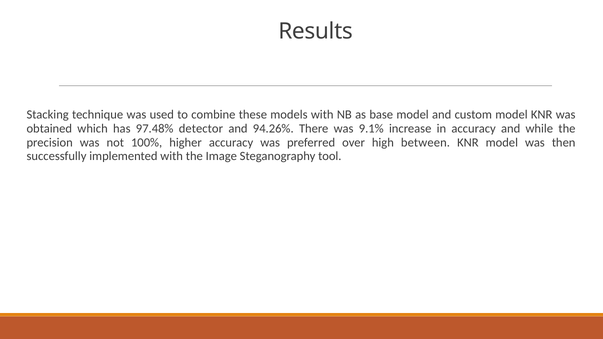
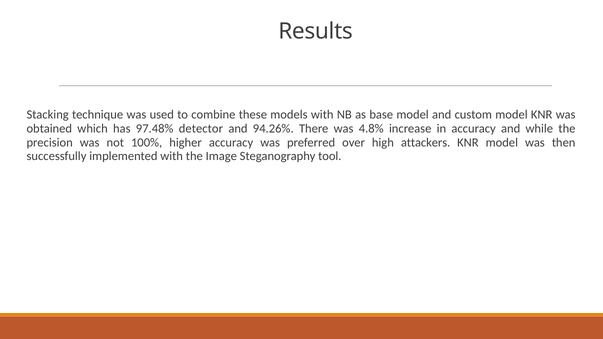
9.1%: 9.1% -> 4.8% (371, 129)
between: between -> attackers (426, 143)
